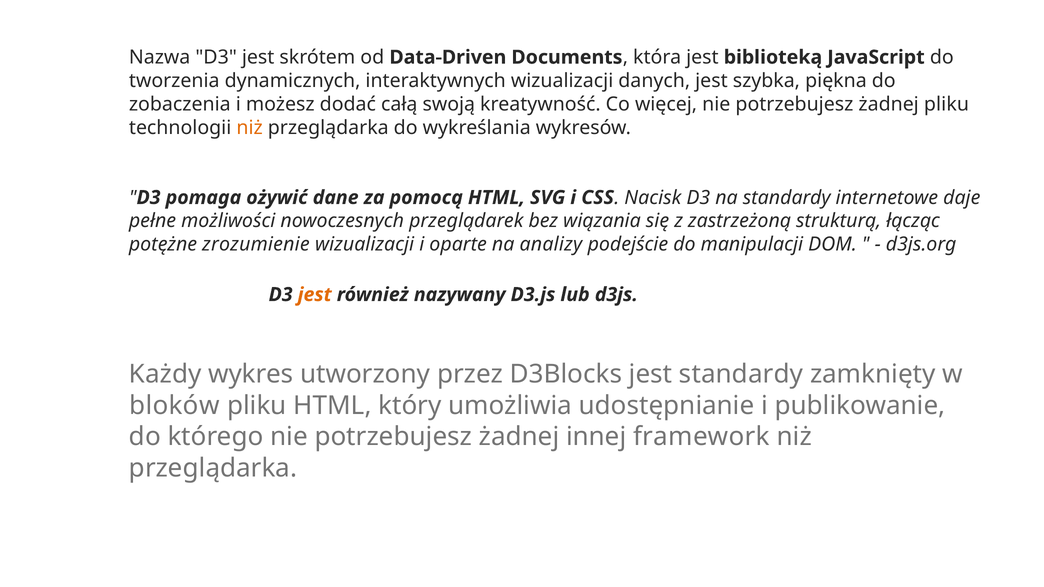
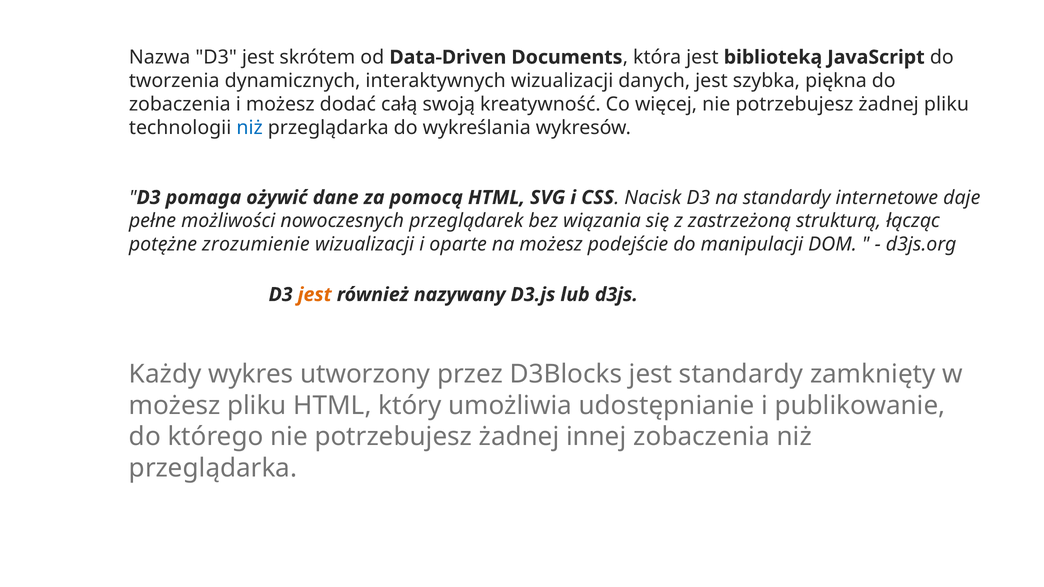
niż colour: orange -> blue (250, 128)
na analizy: analizy -> możesz (551, 245)
bloków: bloków -> możesz (175, 406)
innej framework: framework -> zobaczenia (702, 437)
